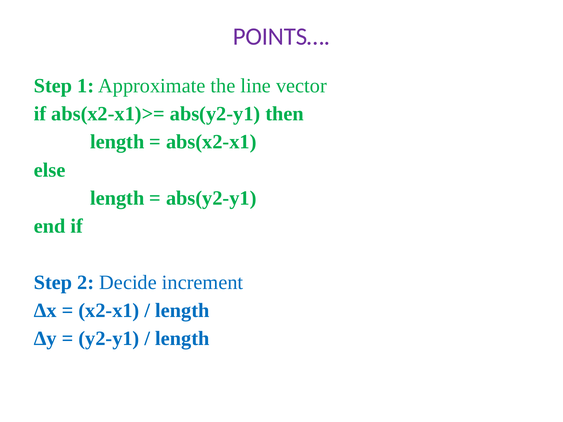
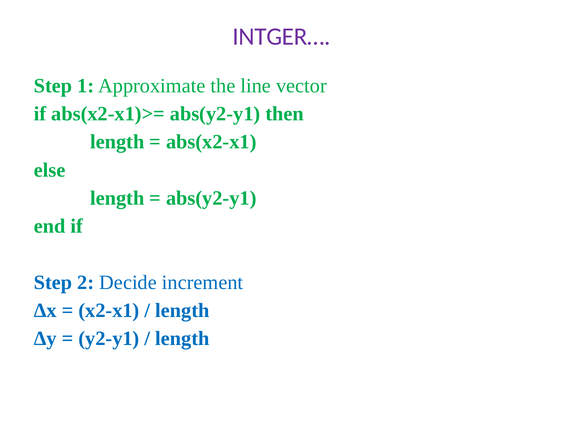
POINTS…: POINTS… -> INTGER… (282, 36)
